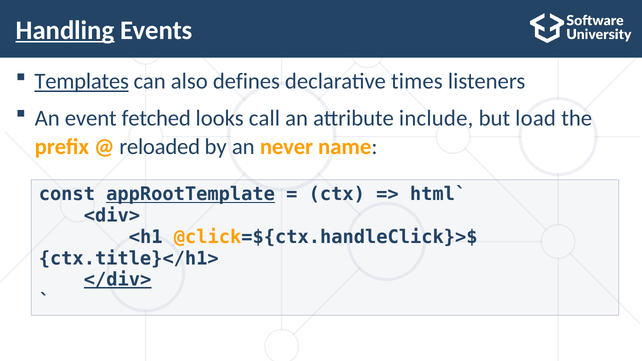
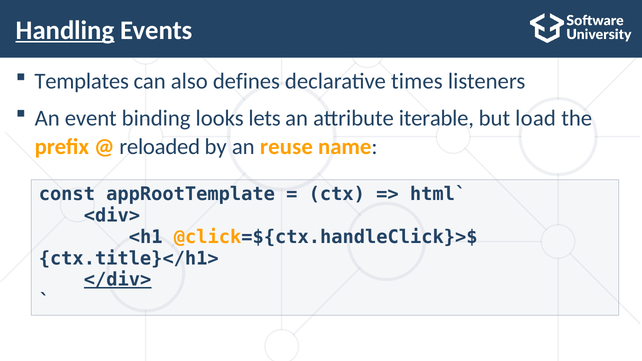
Templates underline: present -> none (82, 81)
fetched: fetched -> binding (156, 118)
call: call -> lets (265, 118)
include: include -> iterable (436, 118)
never: never -> reuse (286, 147)
appRootTemplate underline: present -> none (191, 194)
